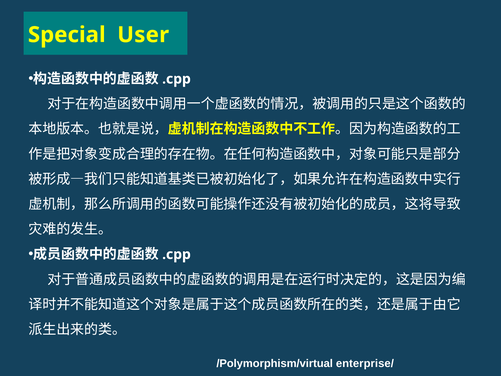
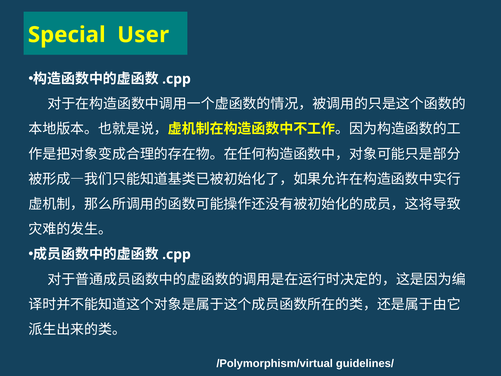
enterprise/: enterprise/ -> guidelines/ (365, 363)
